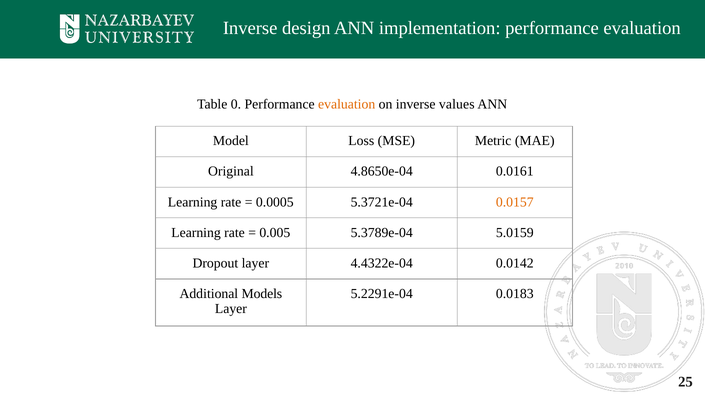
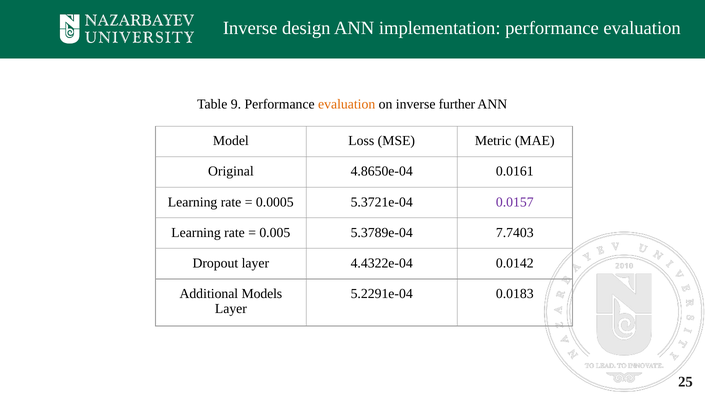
0: 0 -> 9 (236, 104)
values: values -> further (457, 104)
0.0157 colour: orange -> purple (515, 202)
5.0159: 5.0159 -> 7.7403 (515, 232)
